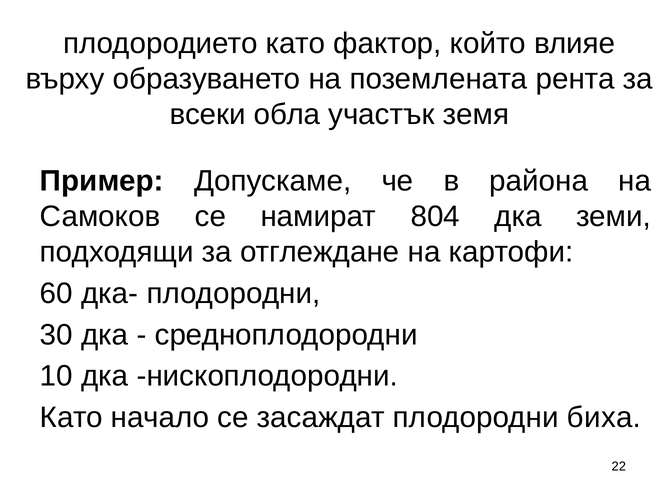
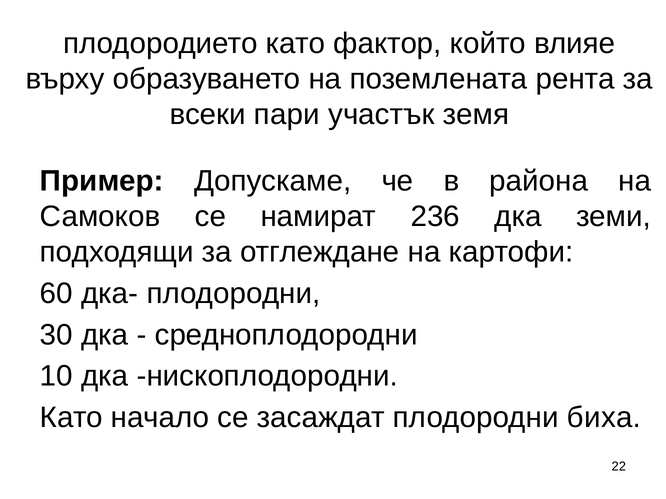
обла: обла -> пари (287, 115)
804: 804 -> 236 (435, 217)
